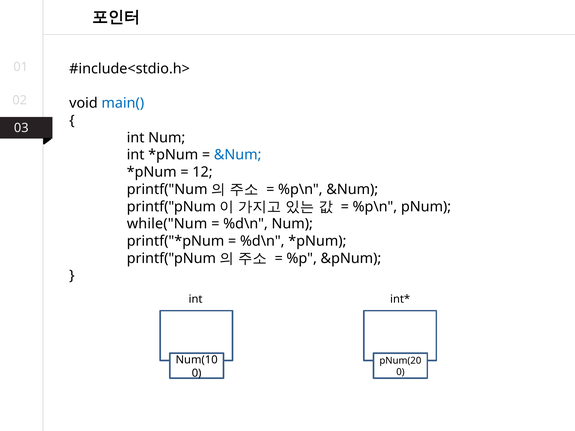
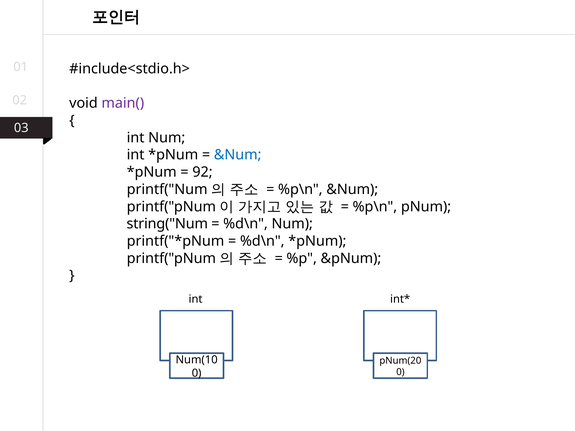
main( colour: blue -> purple (123, 103)
12: 12 -> 92 (203, 172)
while("Num: while("Num -> string("Num (167, 224)
